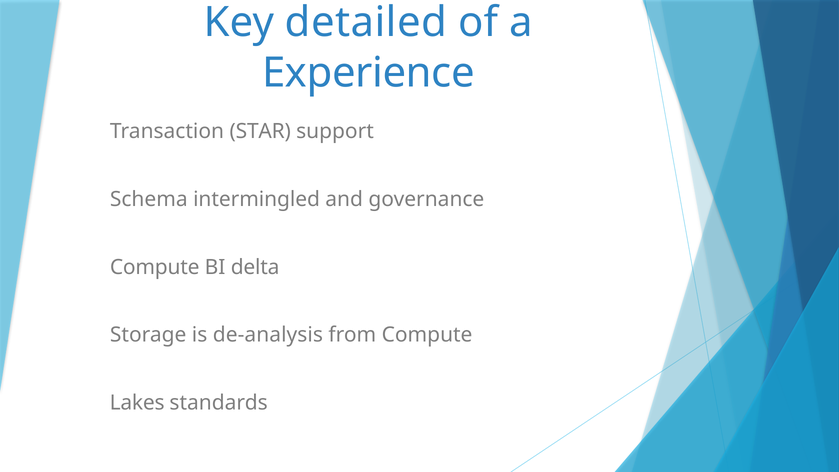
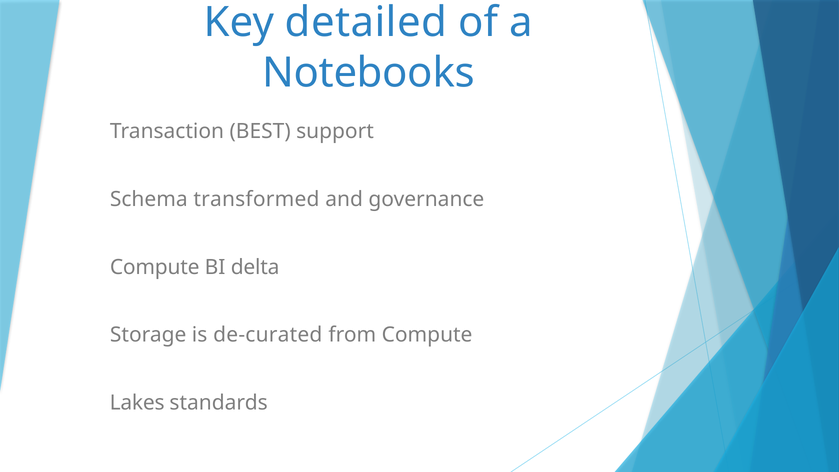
Experience: Experience -> Notebooks (368, 73)
STAR: STAR -> BEST (260, 132)
intermingled: intermingled -> transformed (256, 199)
de-analysis: de-analysis -> de-curated (268, 335)
